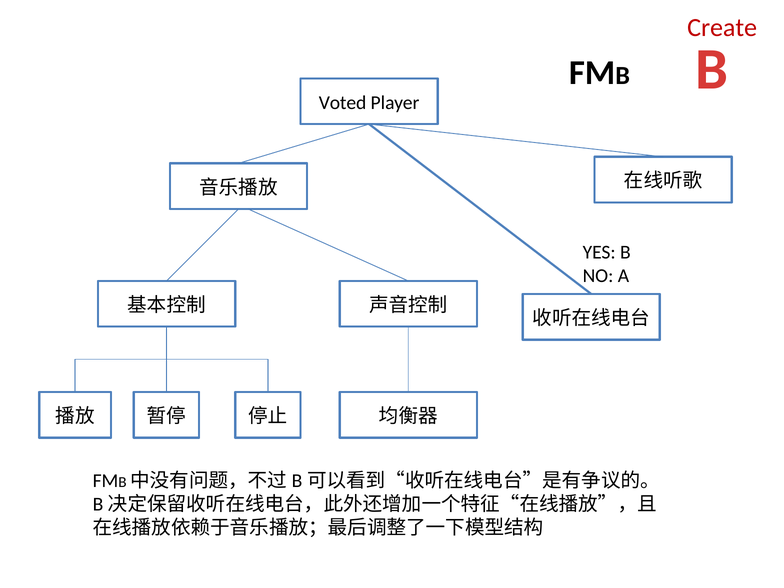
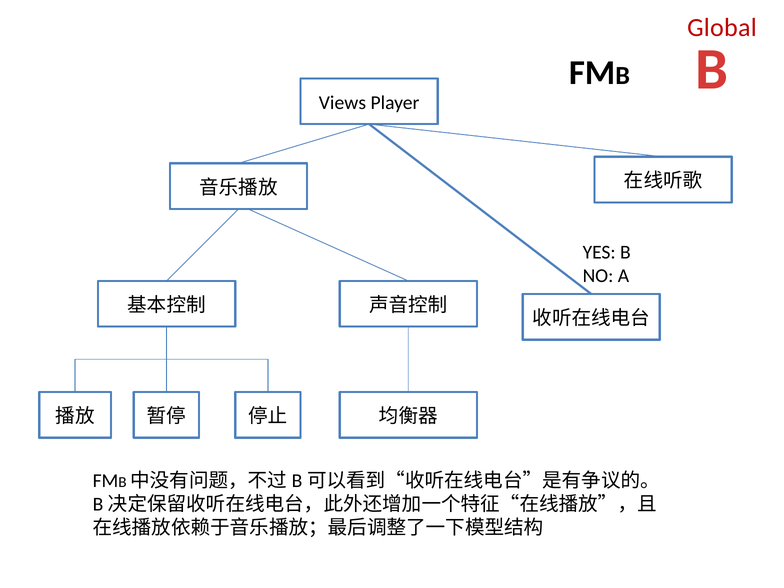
Create: Create -> Global (722, 27)
Voted: Voted -> Views (342, 103)
